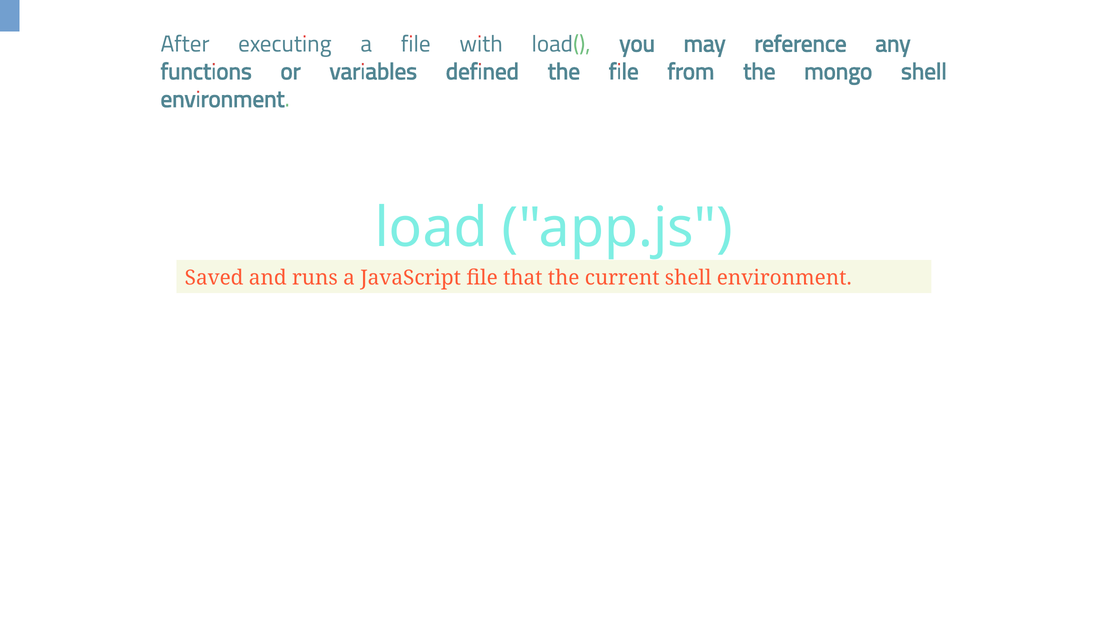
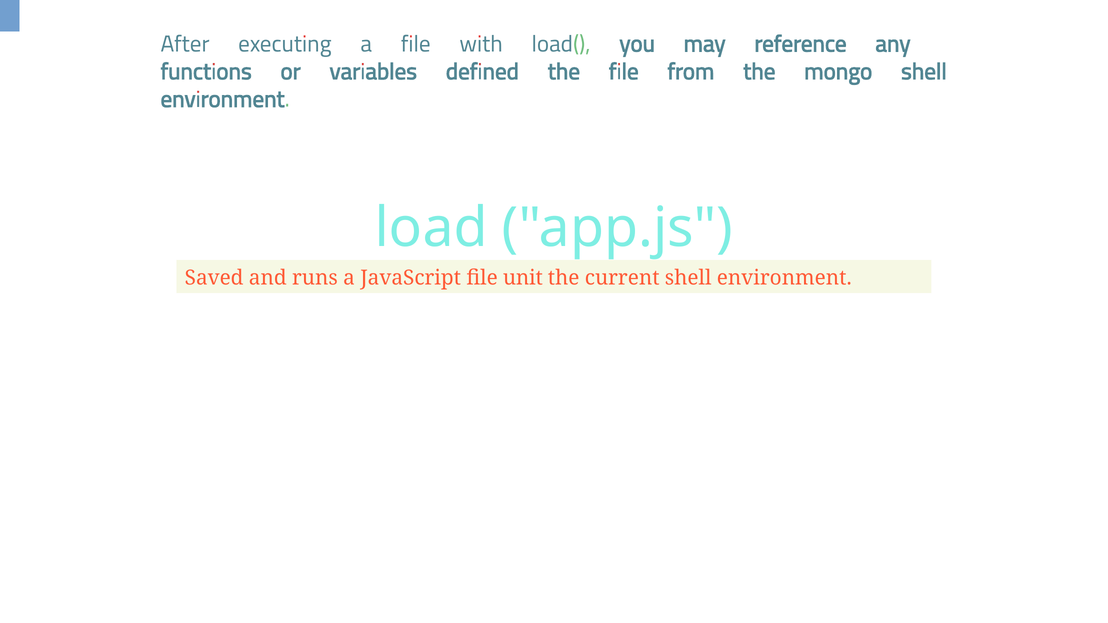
that: that -> unit (523, 278)
